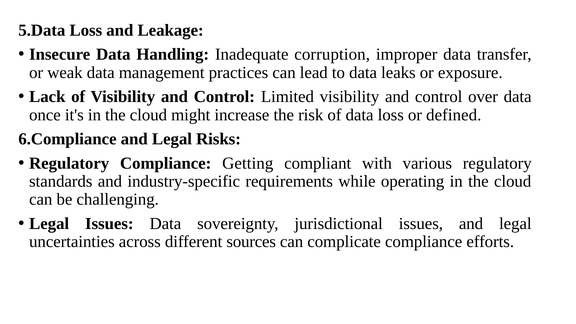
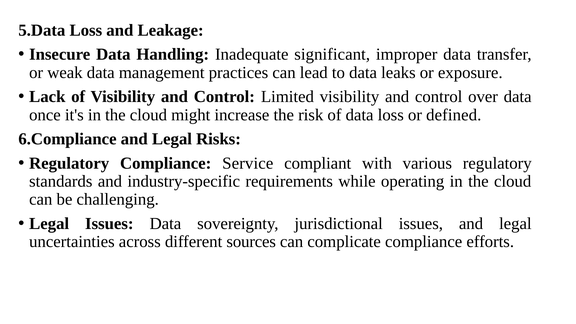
corruption: corruption -> significant (332, 54)
Getting: Getting -> Service (248, 163)
